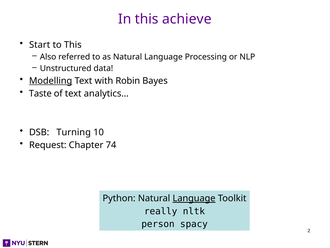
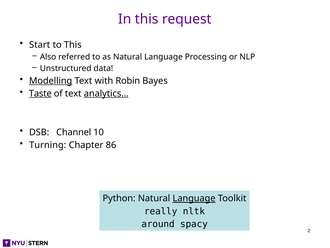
achieve: achieve -> request (187, 19)
Taste underline: none -> present (40, 93)
analytics… underline: none -> present (106, 93)
Turning: Turning -> Channel (74, 132)
Request: Request -> Turning (48, 145)
74: 74 -> 86 (111, 145)
person: person -> around (158, 224)
